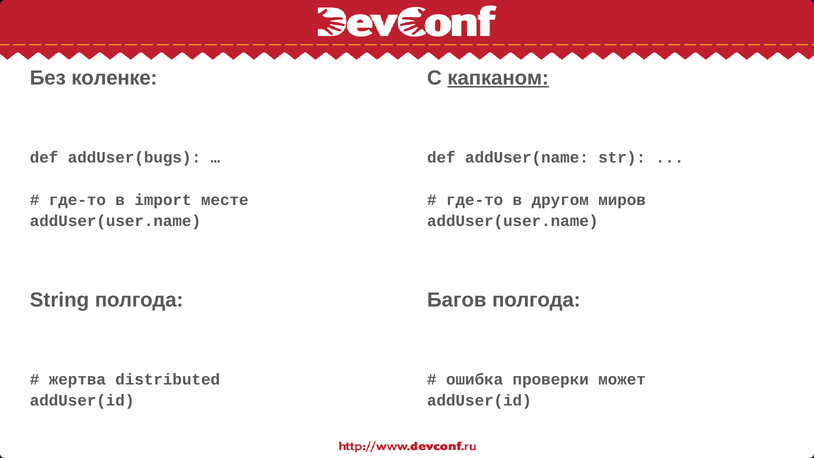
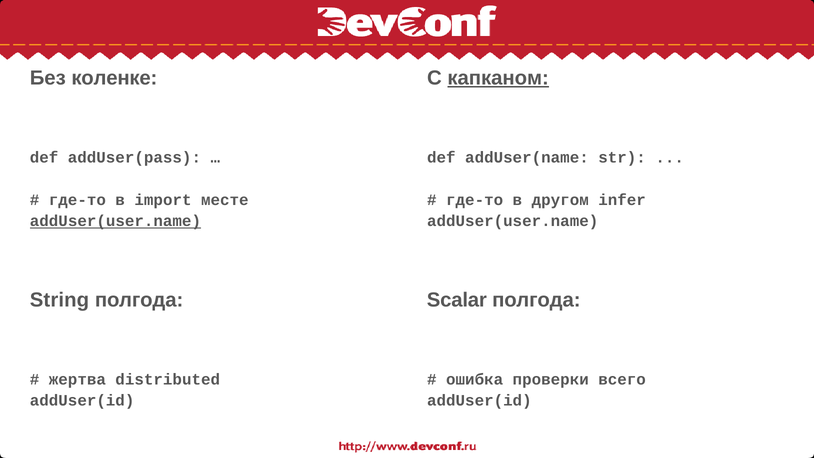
addUser(bugs: addUser(bugs -> addUser(pass (134, 157)
миров: миров -> infer (622, 200)
addUser(user.name underline: none -> present (115, 221)
Багов: Багов -> Scalar (457, 300)
может: может -> всего (622, 379)
